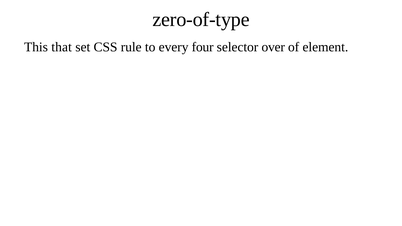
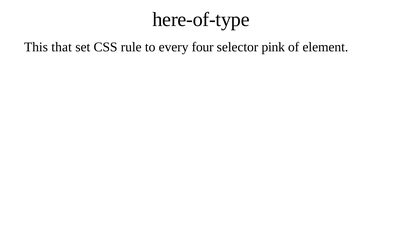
zero-of-type: zero-of-type -> here-of-type (201, 19)
over: over -> pink (273, 47)
